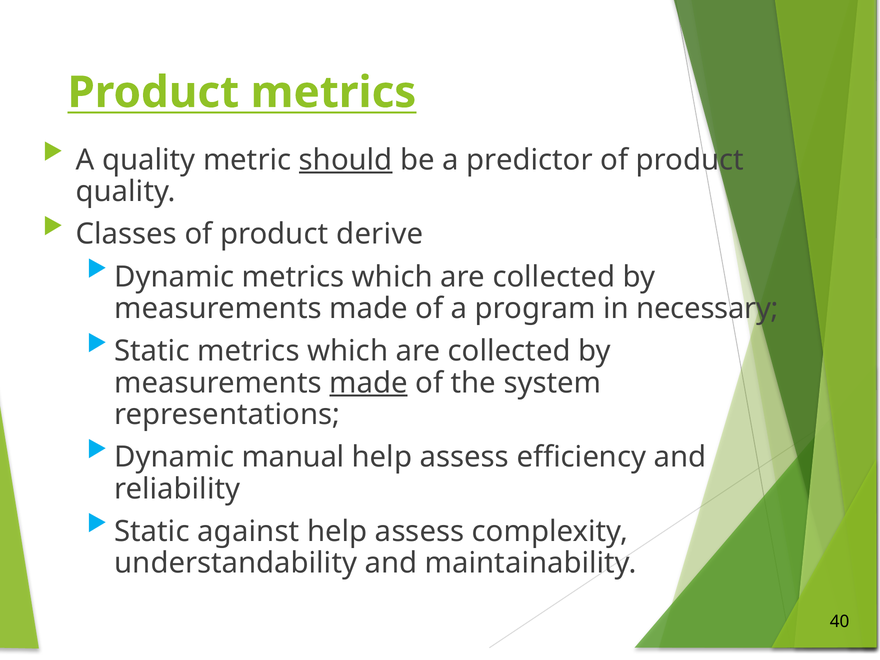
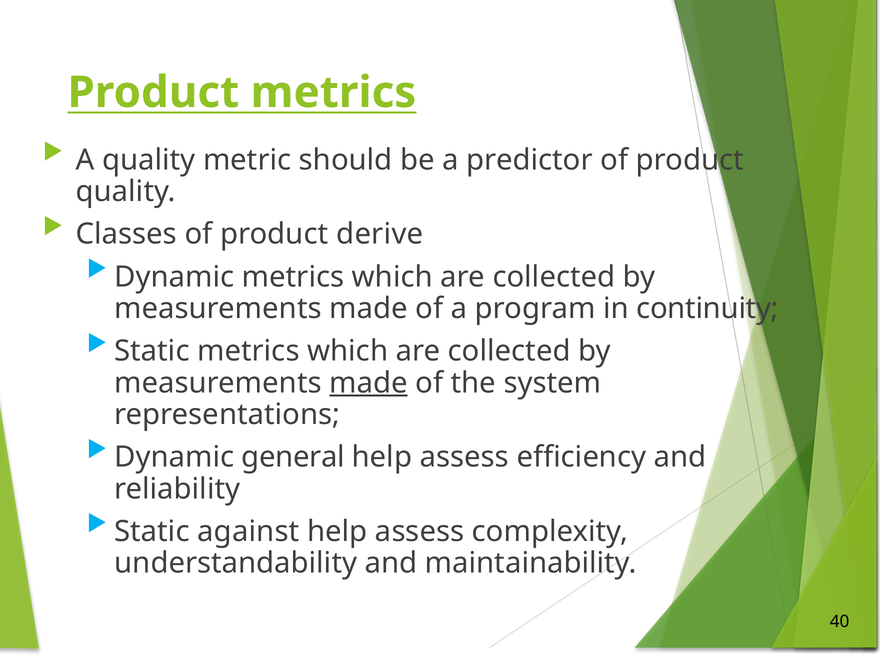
should underline: present -> none (346, 160)
necessary: necessary -> continuity (707, 309)
manual: manual -> general (293, 457)
